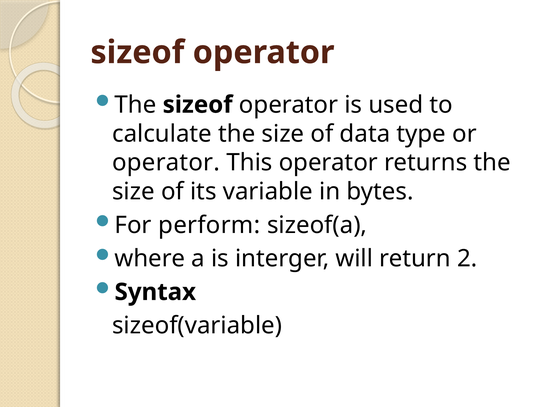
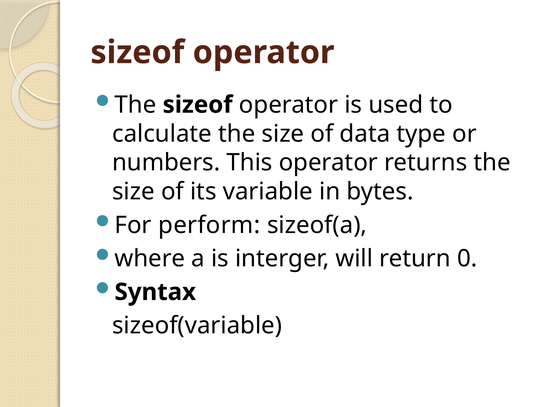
operator: operator -> numbers (166, 162)
2: 2 -> 0 (467, 258)
